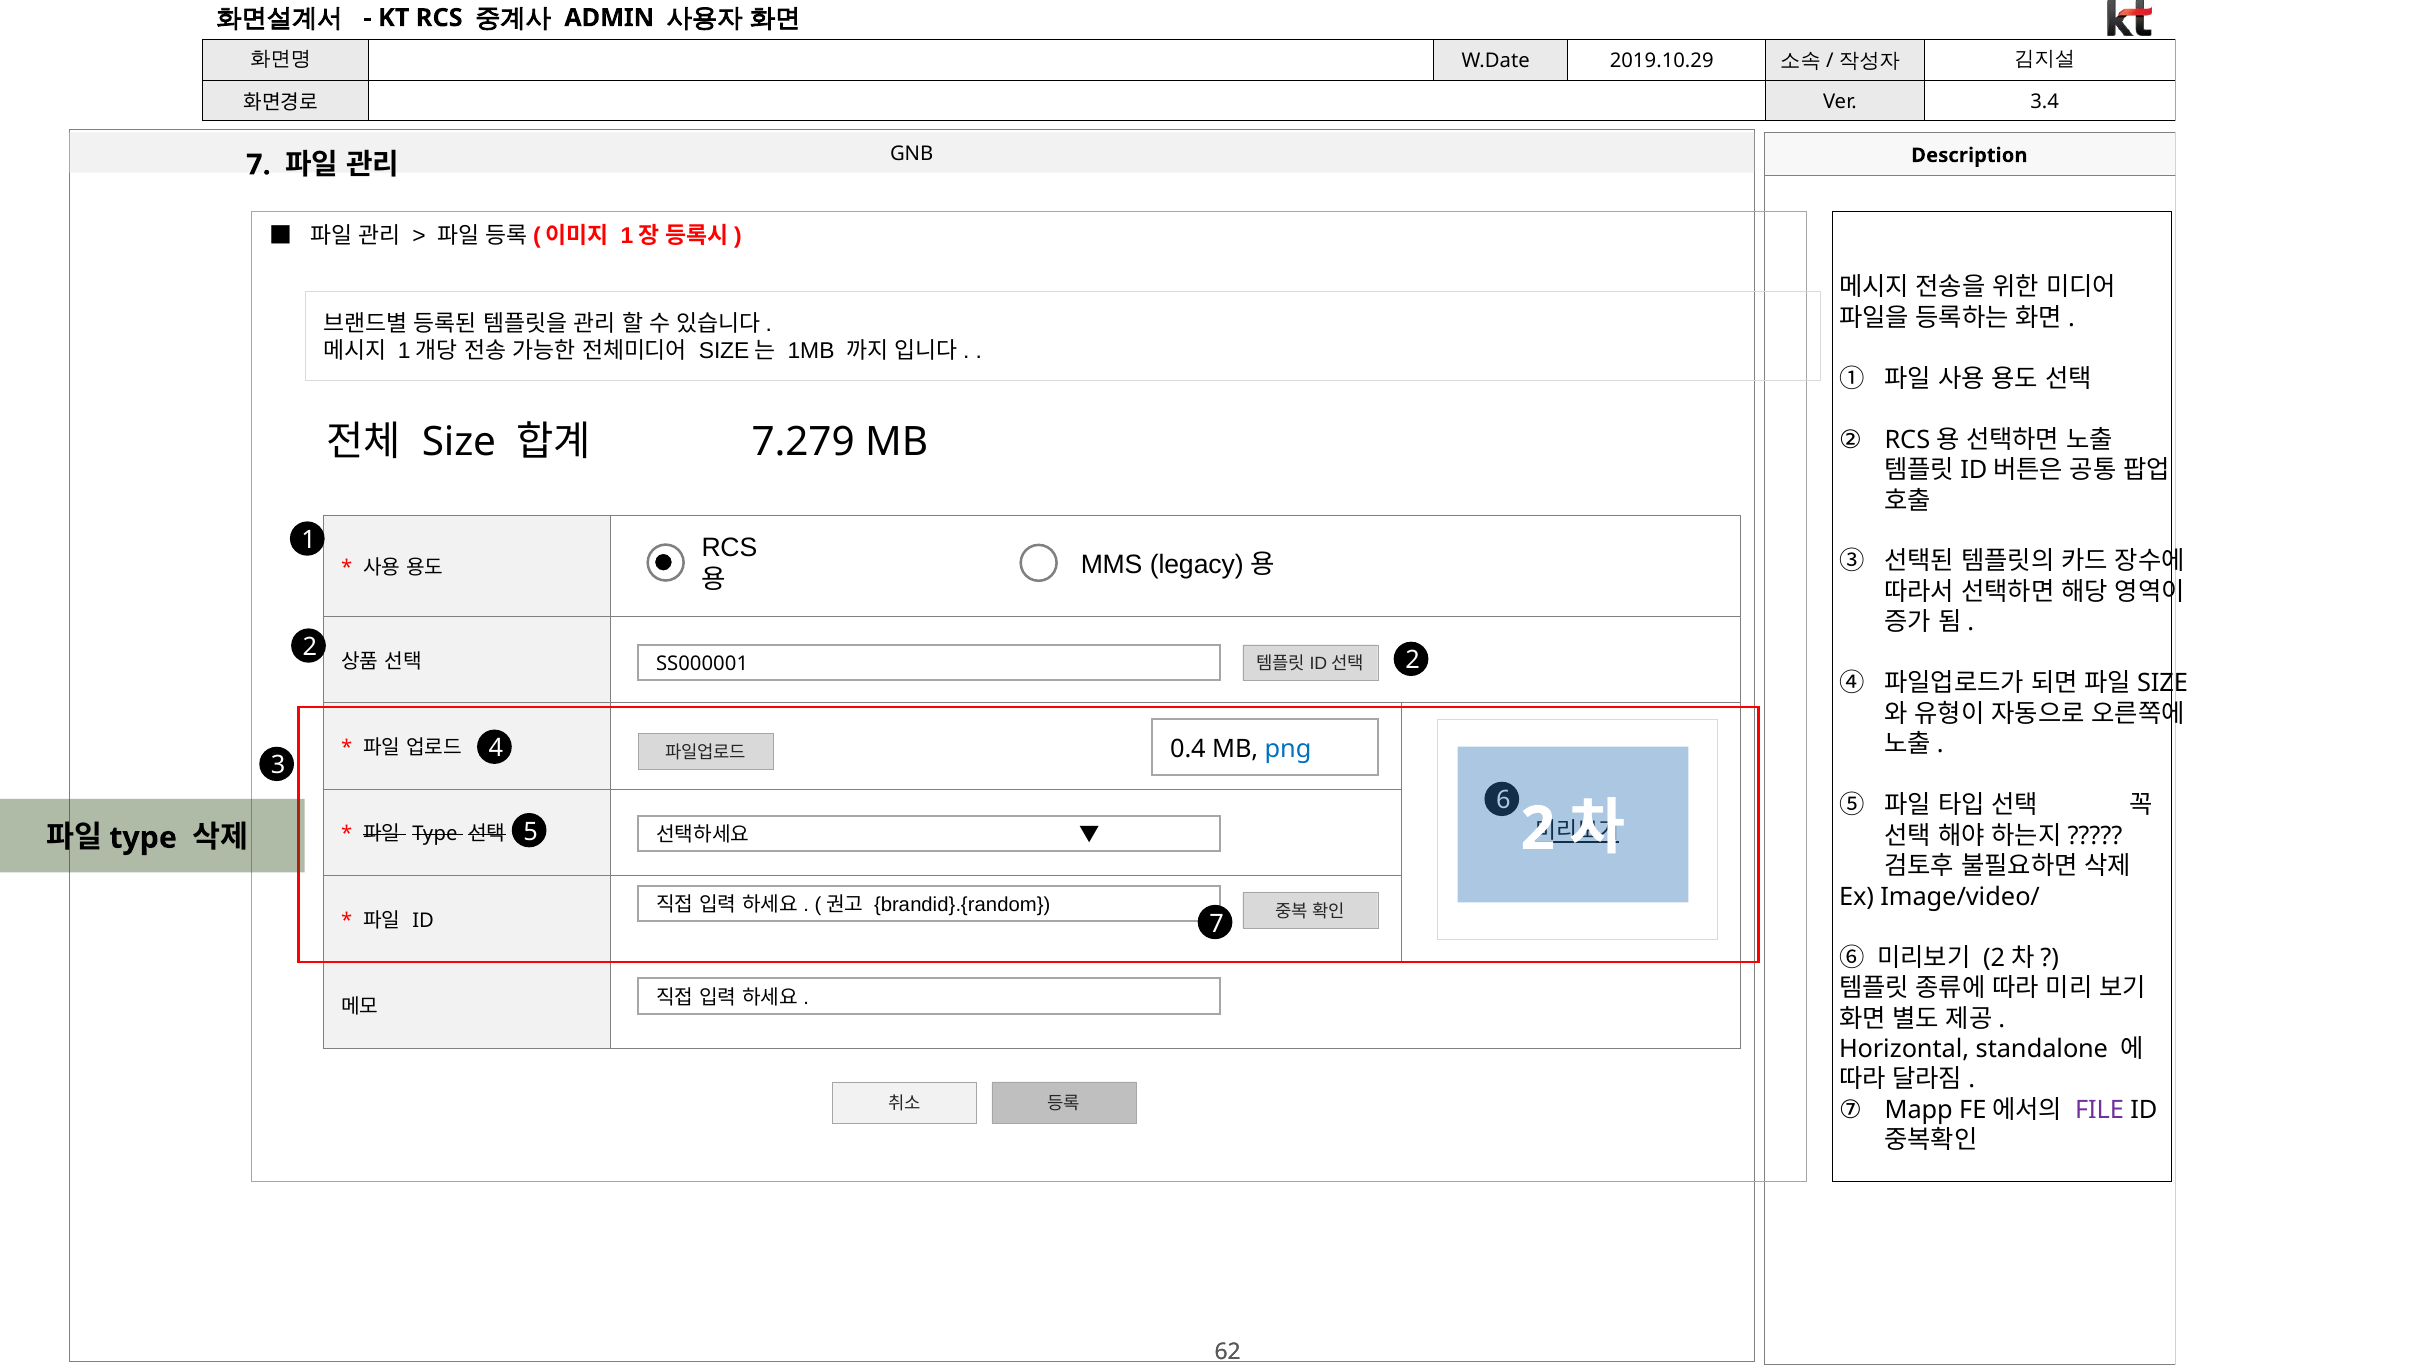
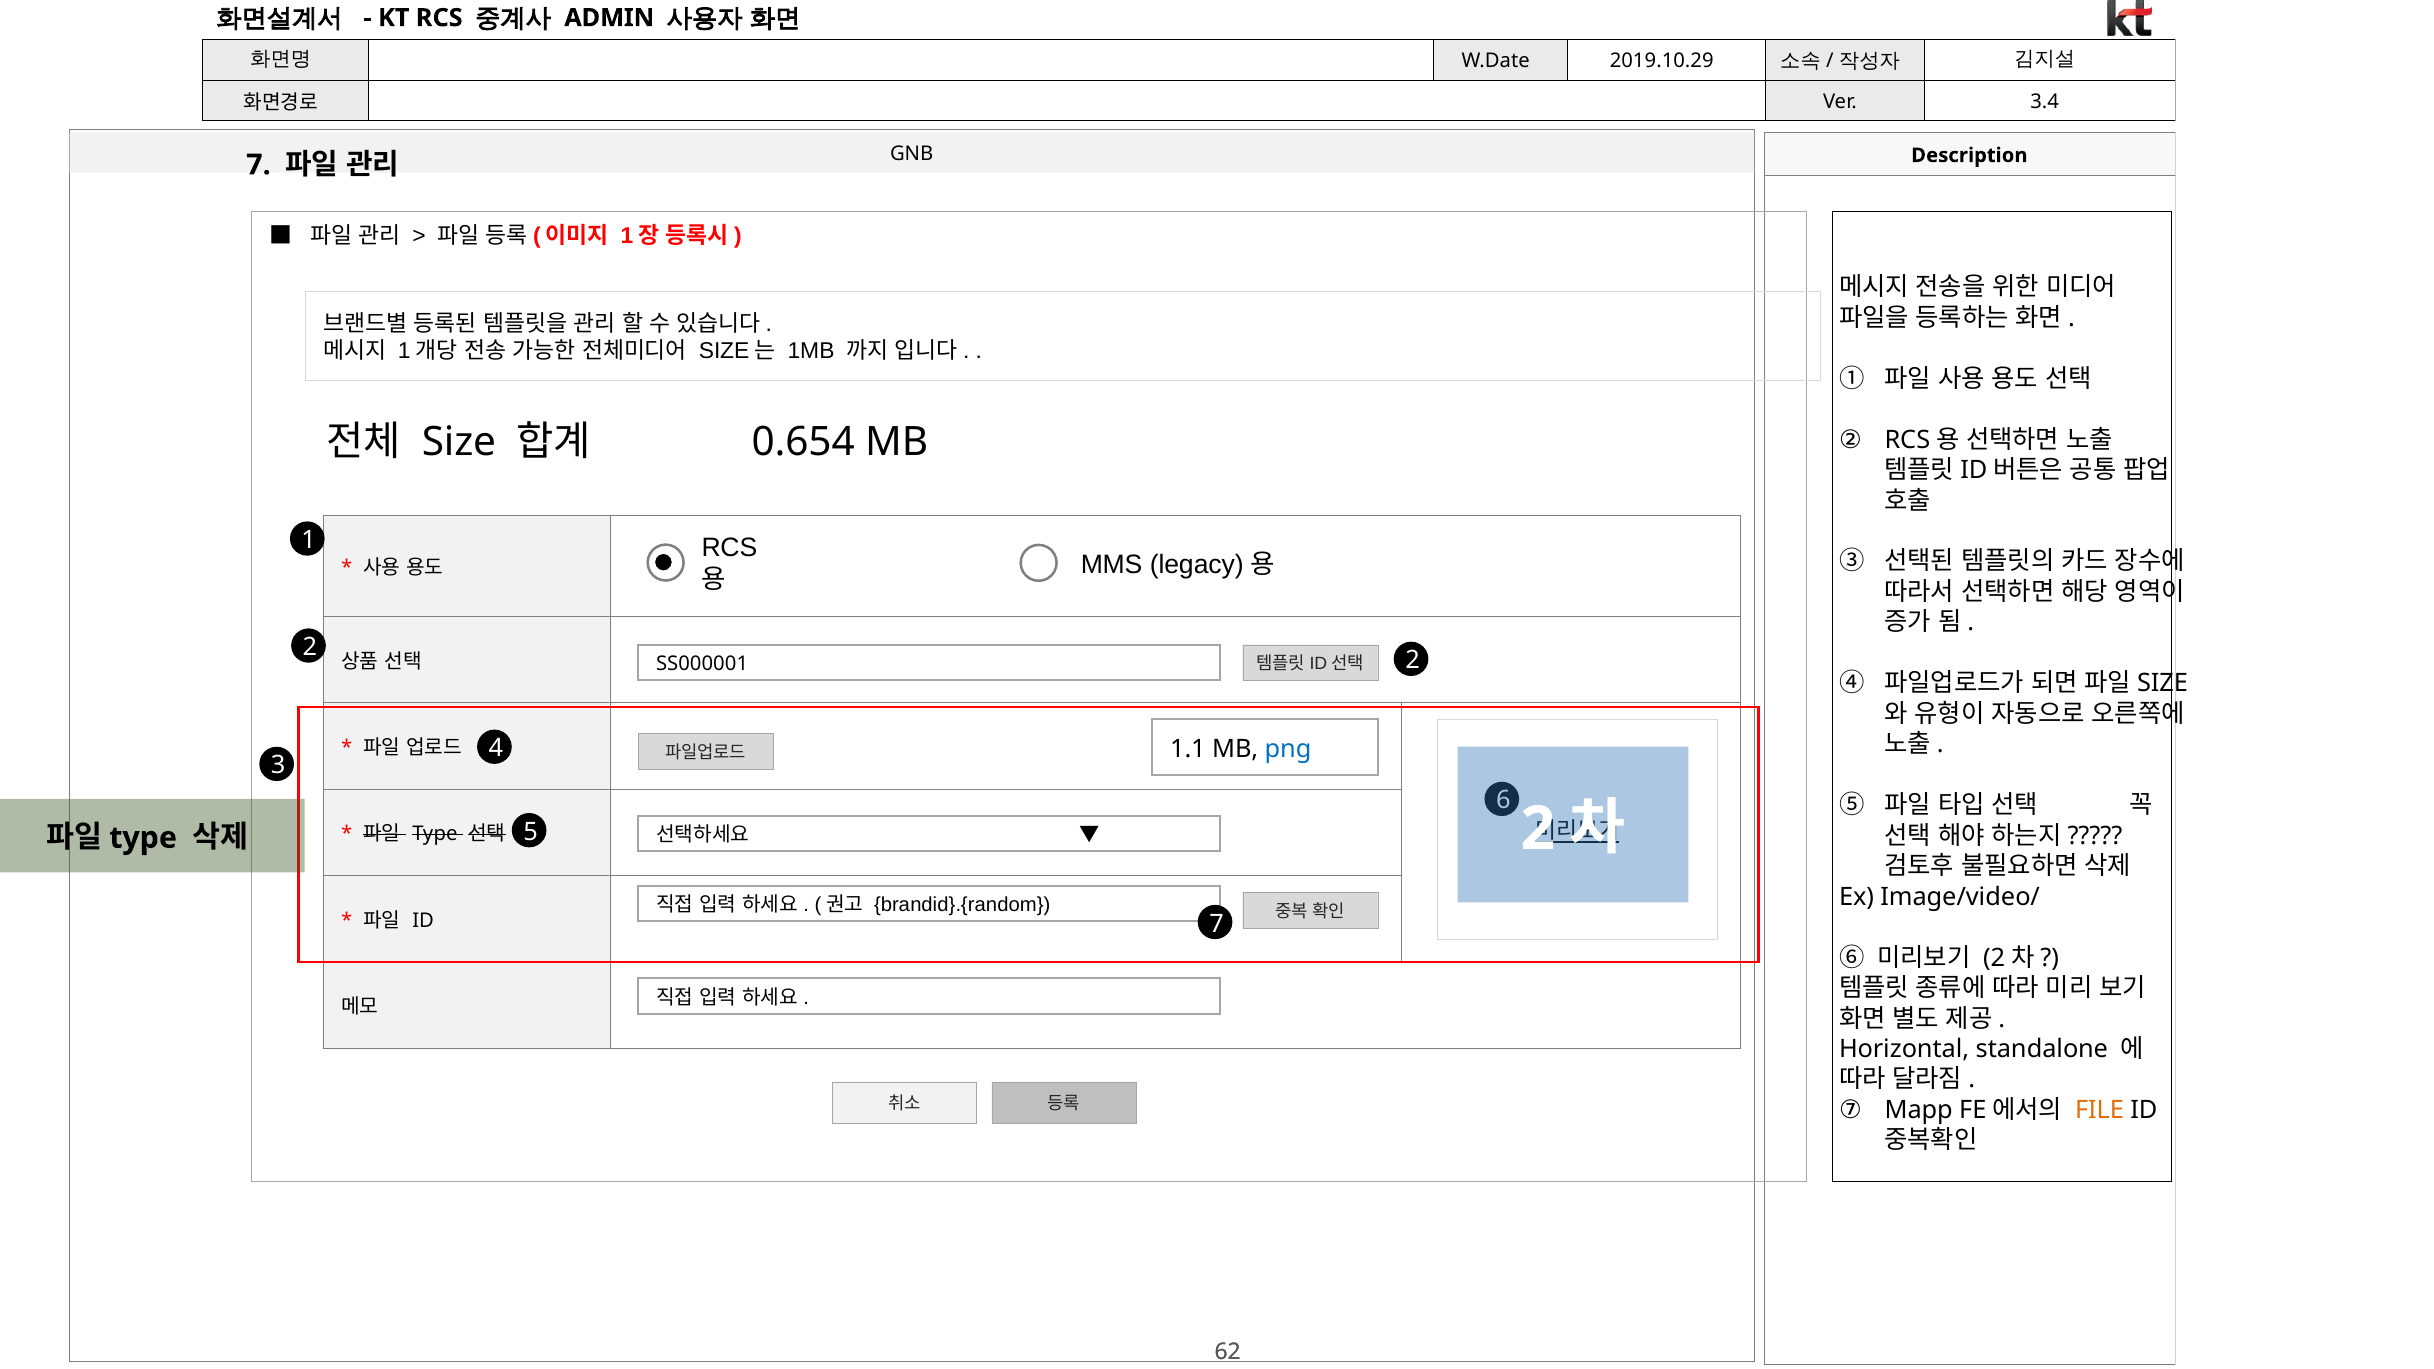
7.279: 7.279 -> 0.654 (803, 442)
0.4: 0.4 -> 1.1 (1188, 749)
FILE colour: purple -> orange (2100, 1110)
